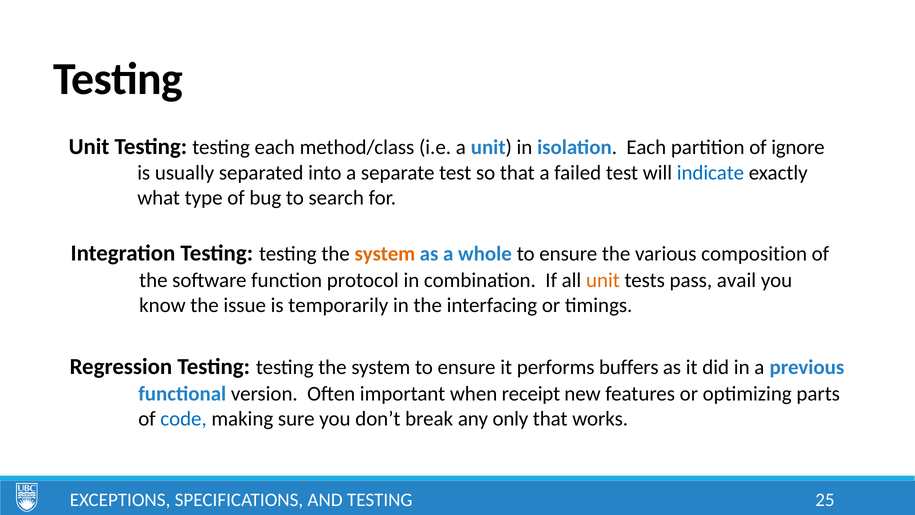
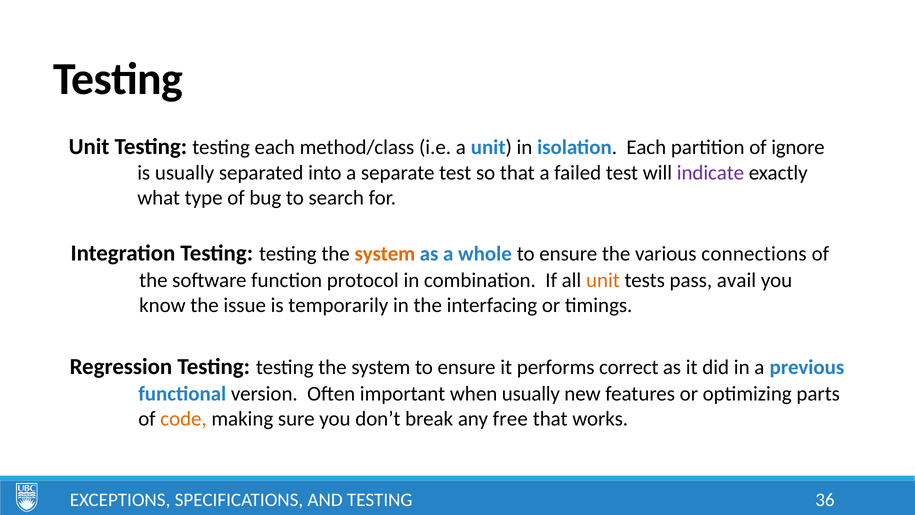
indicate colour: blue -> purple (710, 173)
composition: composition -> connections (754, 254)
buffers: buffers -> correct (629, 367)
when receipt: receipt -> usually (531, 394)
code colour: blue -> orange (184, 419)
only: only -> free (510, 419)
25: 25 -> 36 (825, 500)
